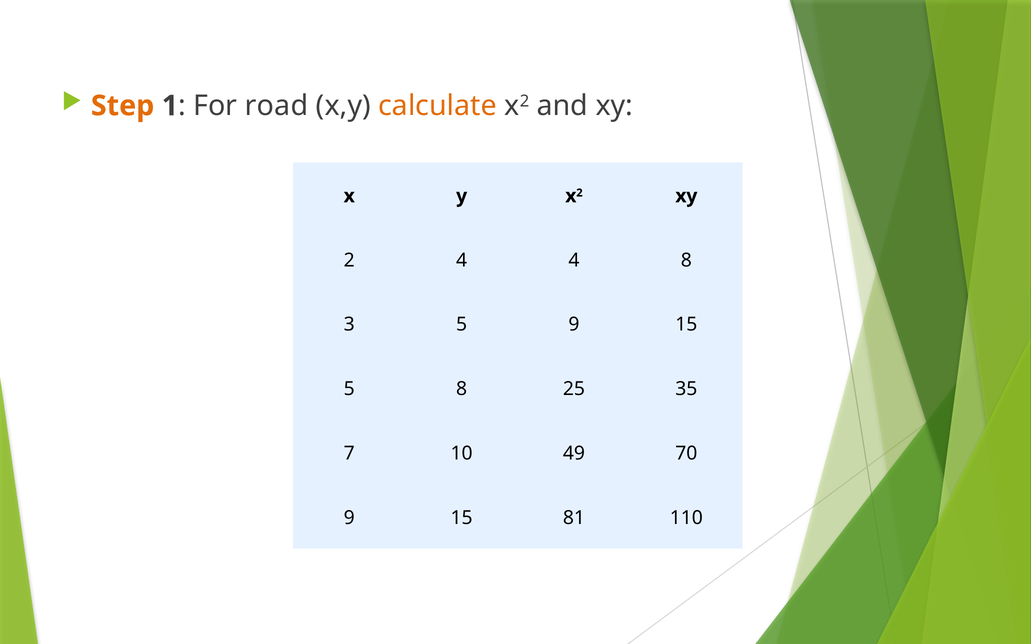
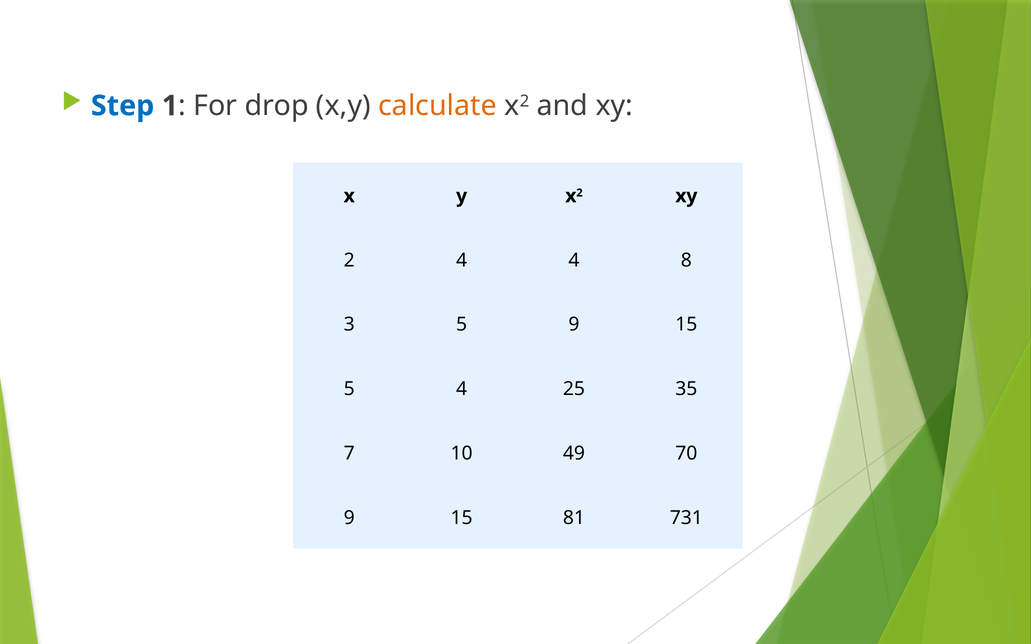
Step colour: orange -> blue (123, 106)
road: road -> drop (277, 106)
5 8: 8 -> 4 (462, 389)
110: 110 -> 731 (686, 518)
